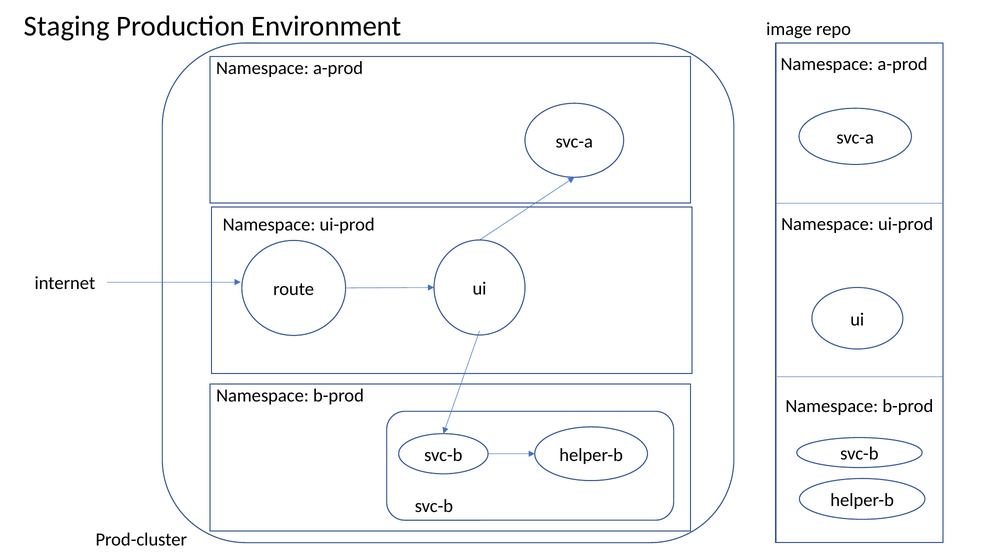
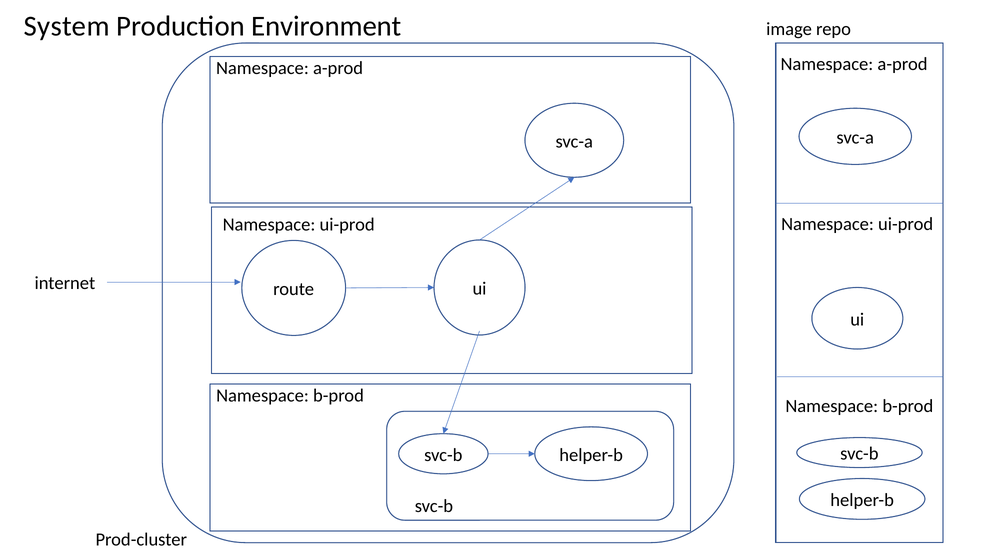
Staging: Staging -> System (67, 26)
